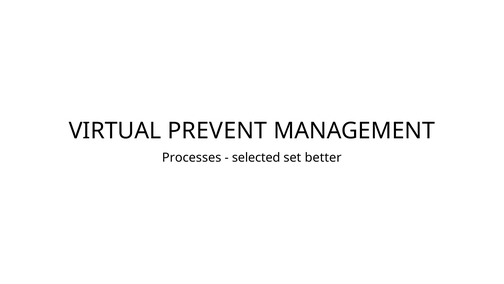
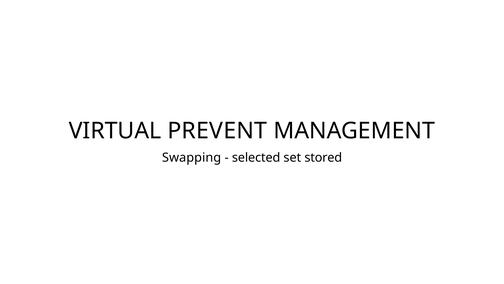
Processes: Processes -> Swapping (192, 158)
better: better -> stored (323, 158)
